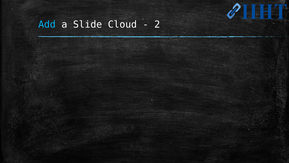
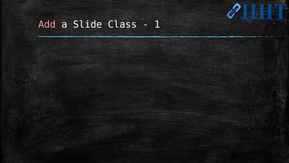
Add colour: light blue -> pink (47, 24)
Cloud: Cloud -> Class (122, 24)
2: 2 -> 1 (157, 24)
